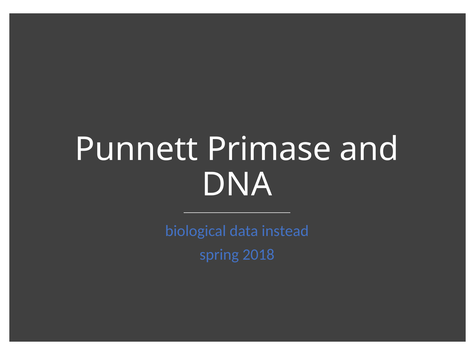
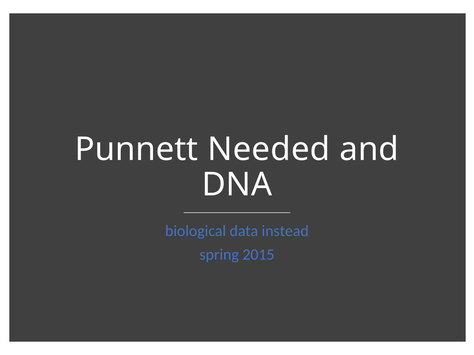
Primase: Primase -> Needed (269, 149)
2018: 2018 -> 2015 (258, 255)
